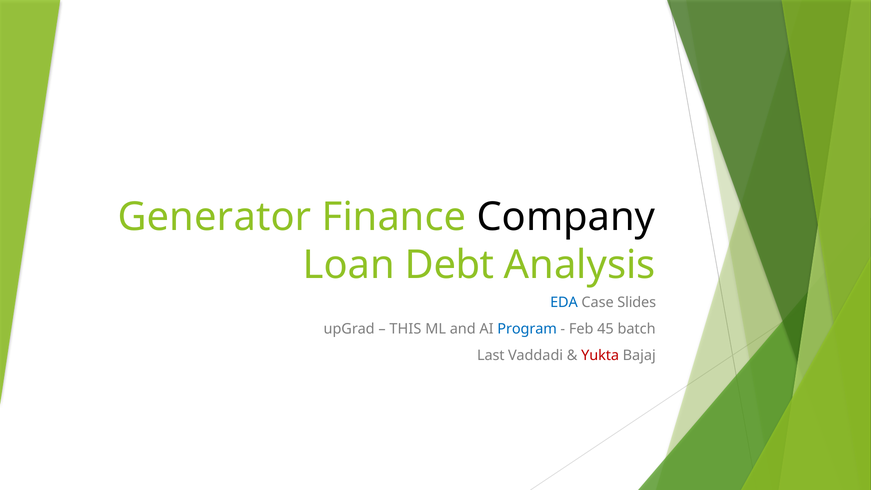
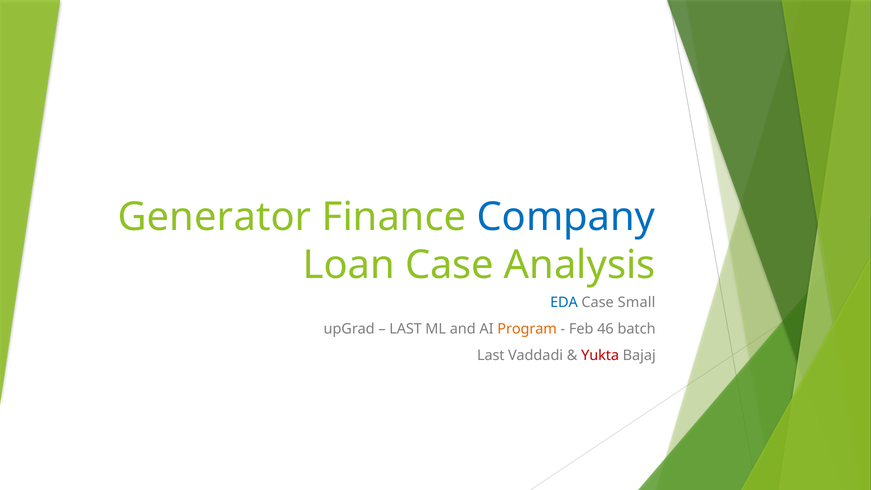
Company colour: black -> blue (566, 217)
Loan Debt: Debt -> Case (449, 265)
Slides: Slides -> Small (637, 302)
THIS: THIS -> LAST (406, 329)
Program colour: blue -> orange (527, 329)
45: 45 -> 46 (605, 329)
